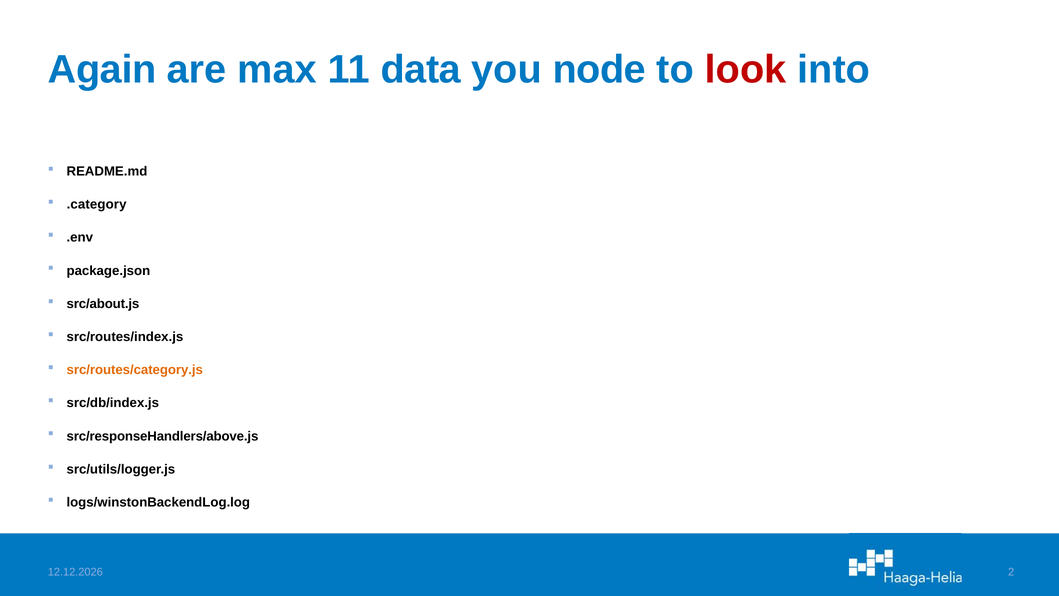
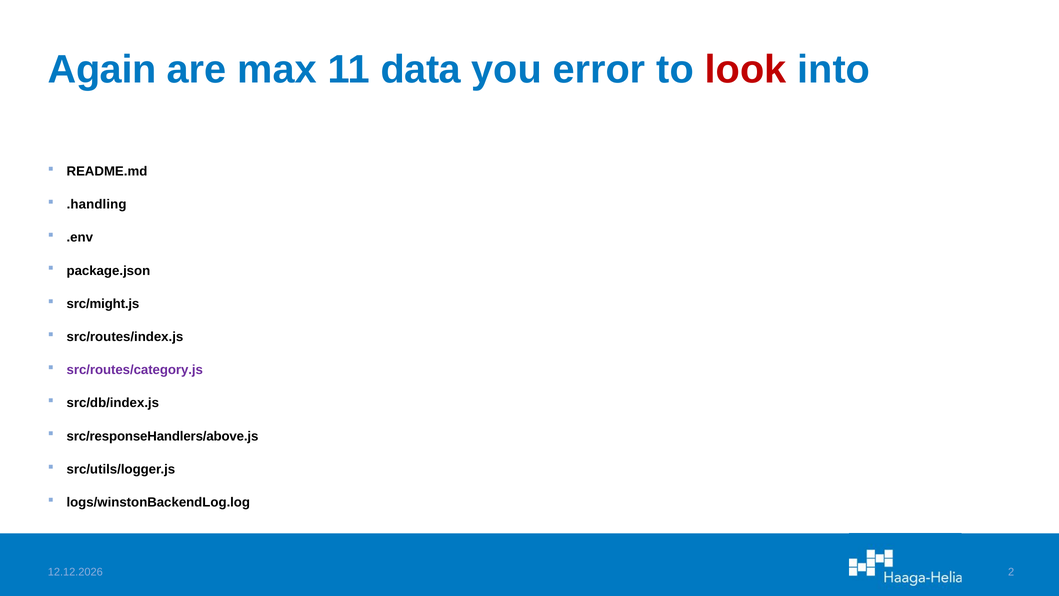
node: node -> error (599, 70)
.category: .category -> .handling (97, 204)
src/about.js: src/about.js -> src/might.js (103, 304)
src/routes/category.js colour: orange -> purple (135, 370)
